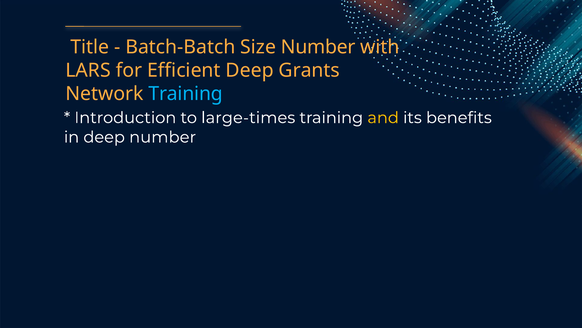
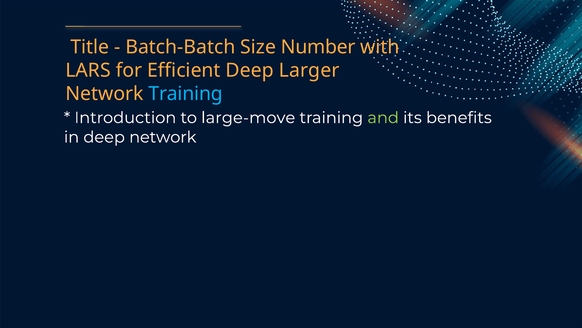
Grants: Grants -> Larger (309, 70)
large-times: large-times -> large-move (248, 118)
and colour: yellow -> light green (383, 118)
deep number: number -> network (163, 137)
